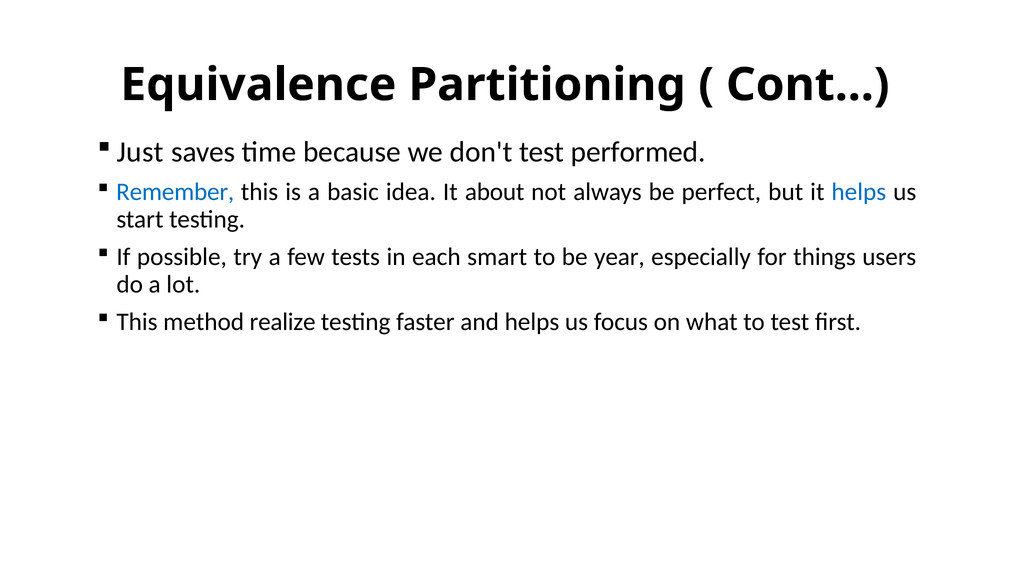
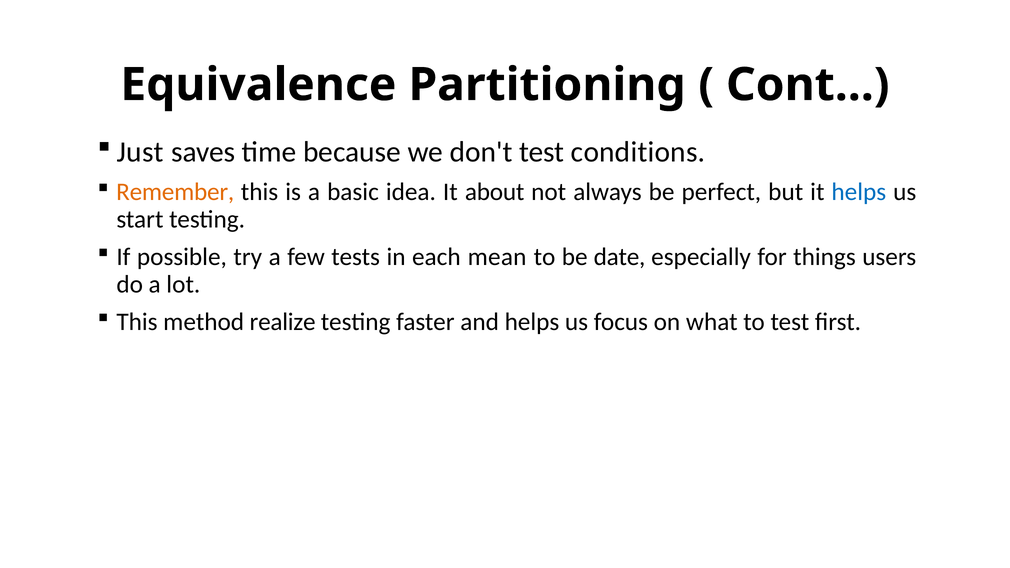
performed: performed -> conditions (638, 152)
Remember colour: blue -> orange (175, 192)
smart: smart -> mean (497, 257)
year: year -> date (620, 257)
